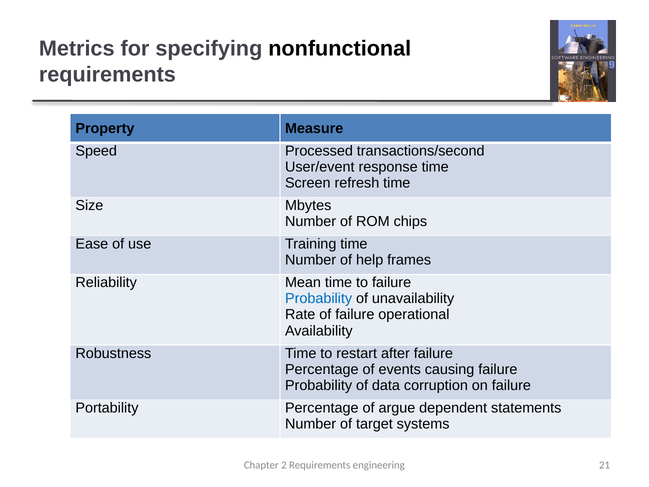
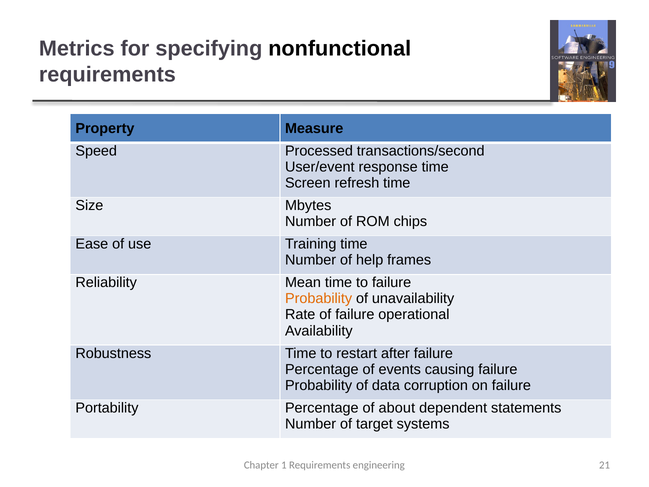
Probability colour: blue -> orange (319, 299)
argue: argue -> about (397, 408)
2: 2 -> 1 (284, 465)
